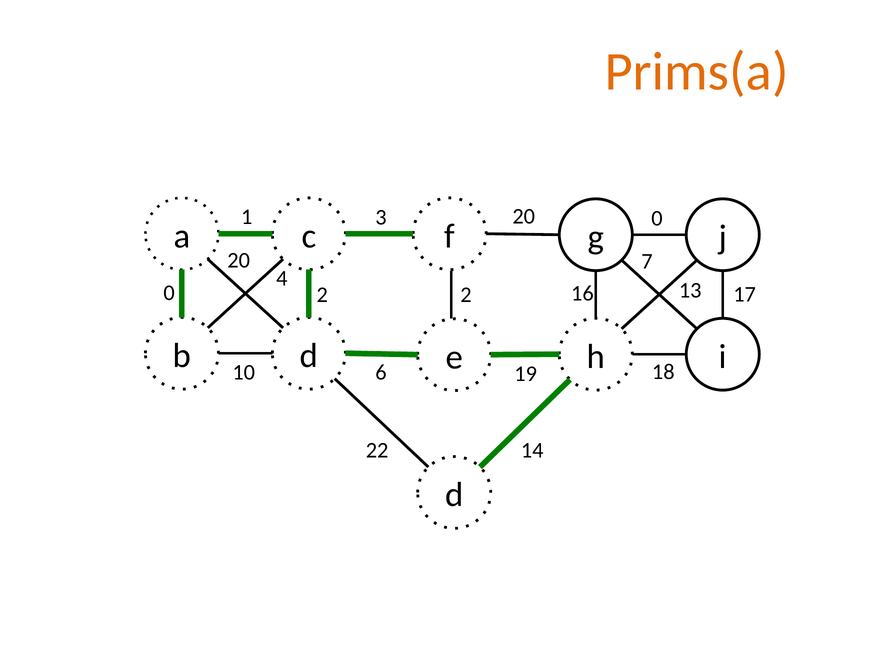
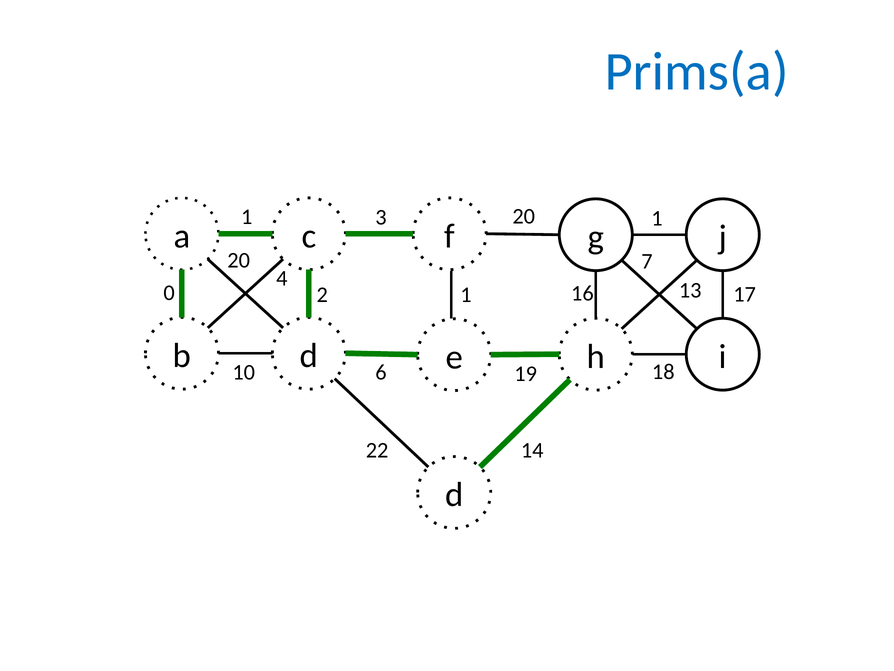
Prims(a colour: orange -> blue (697, 72)
20 0: 0 -> 1 (657, 218)
2 2: 2 -> 1 (466, 295)
